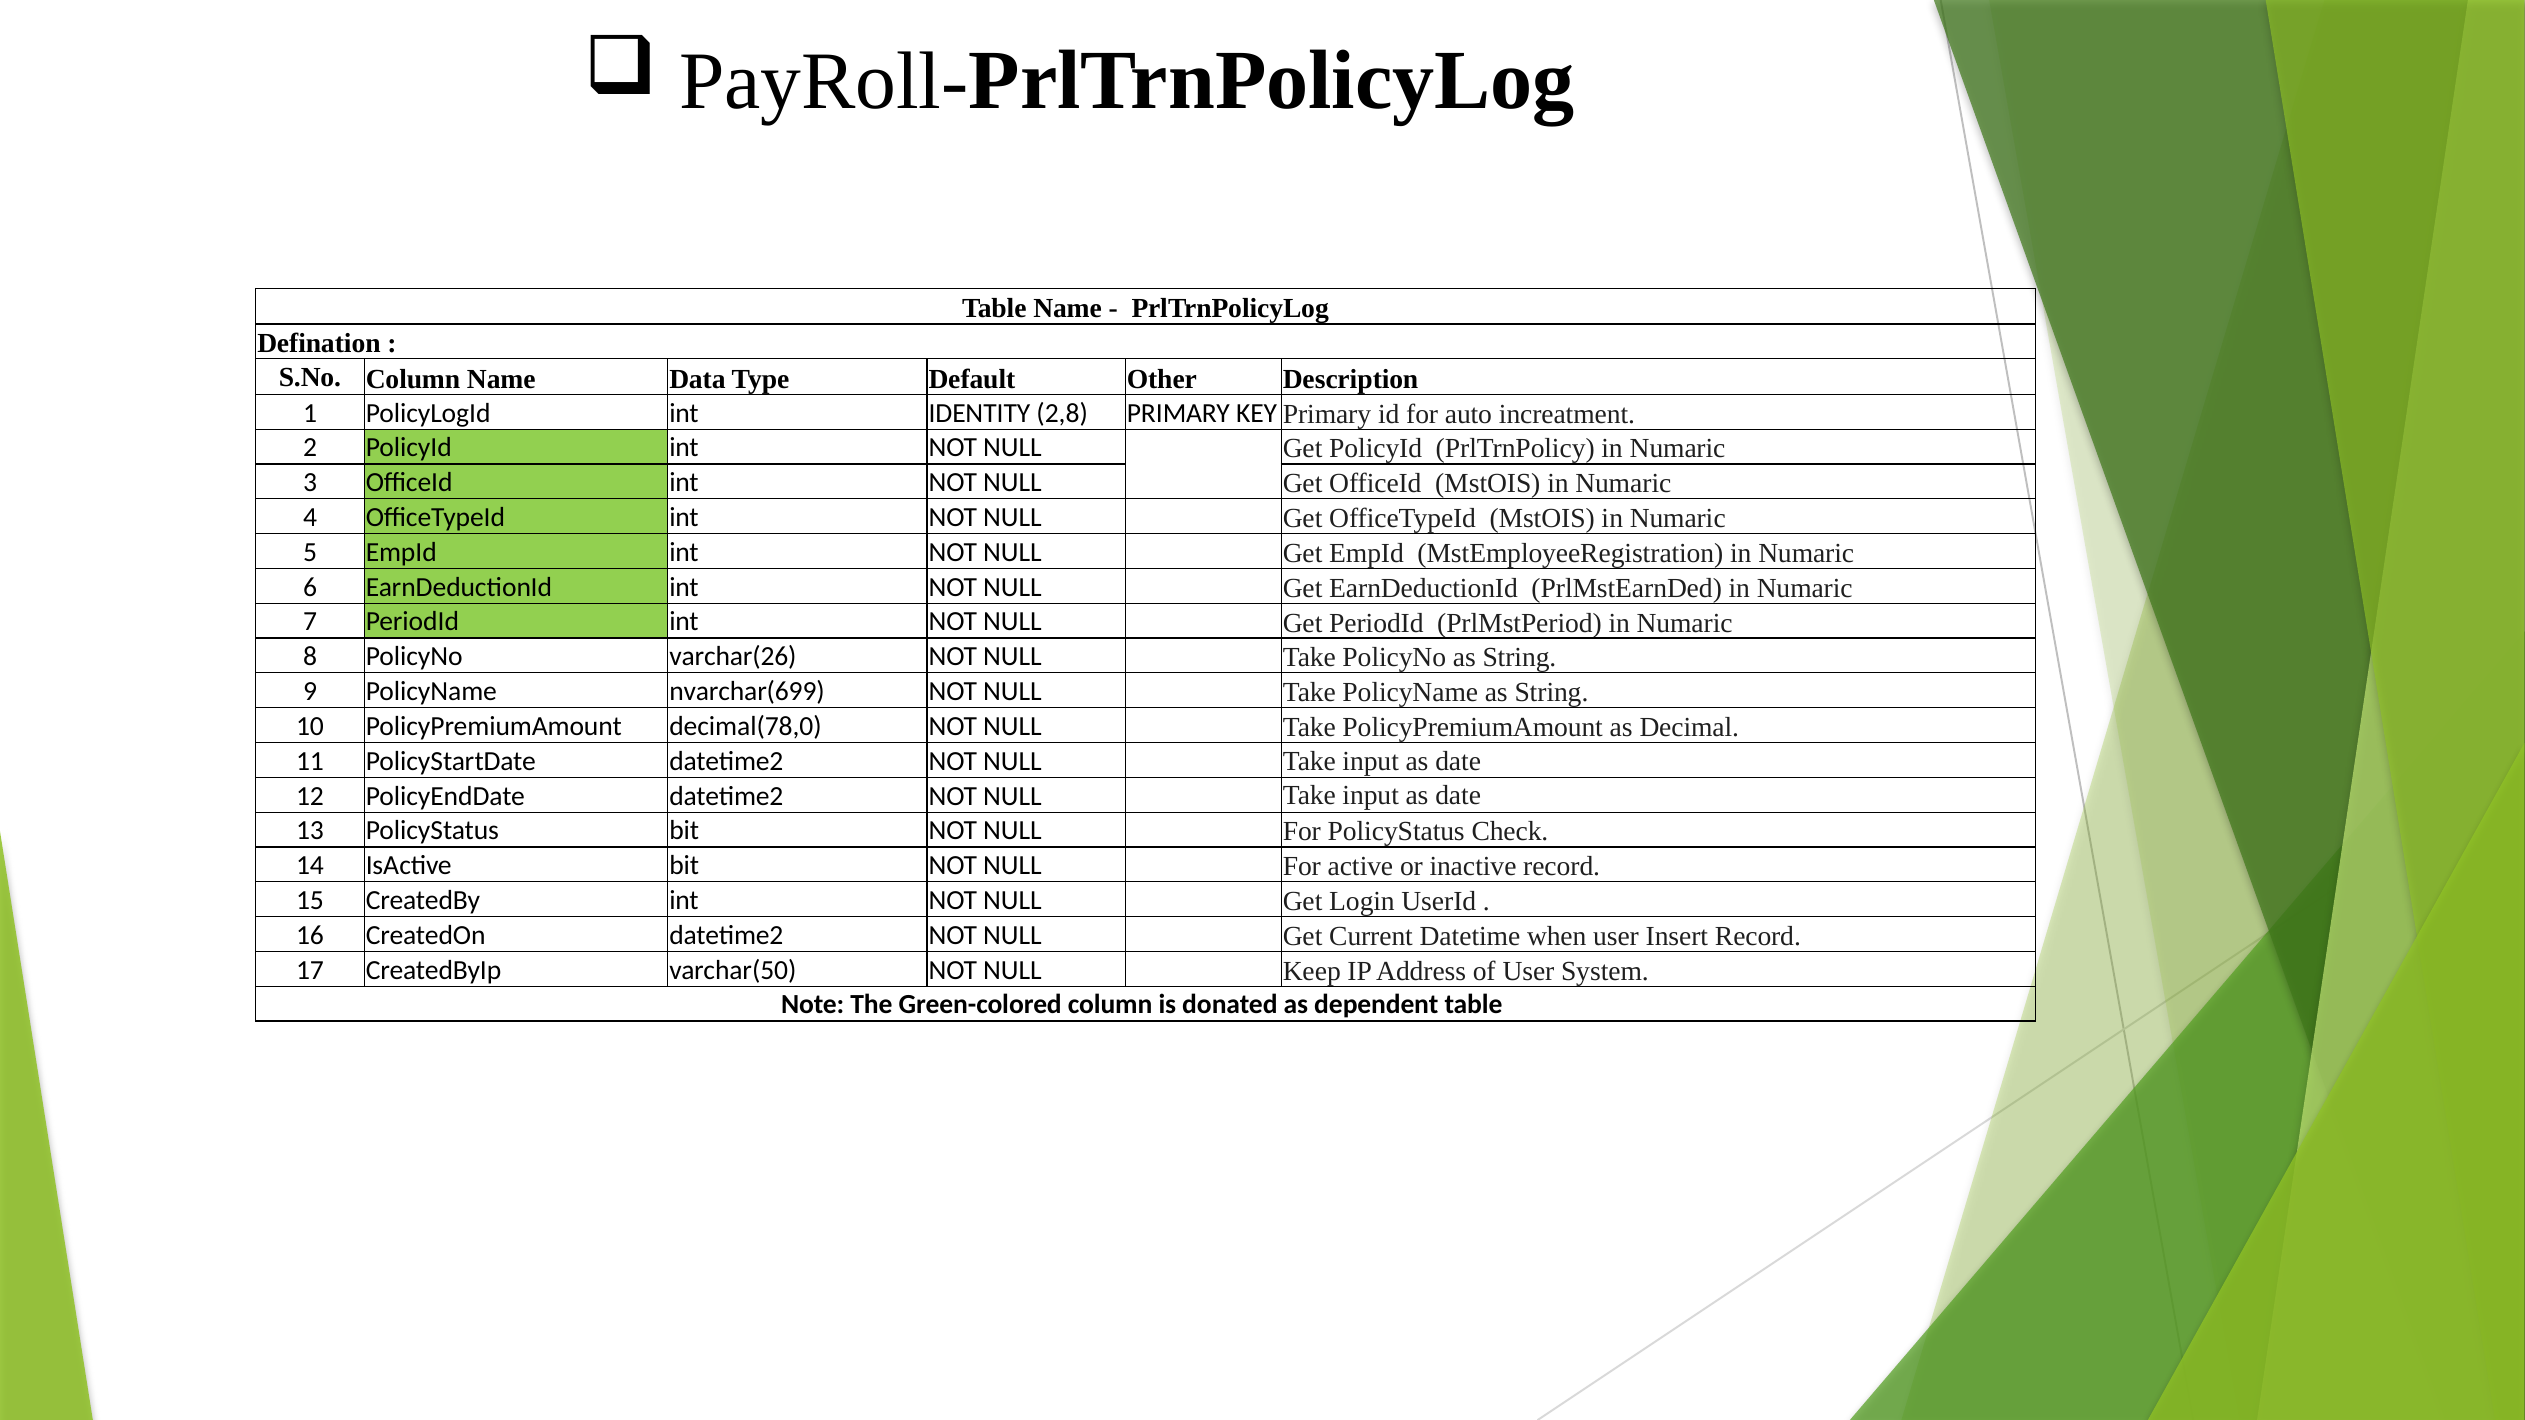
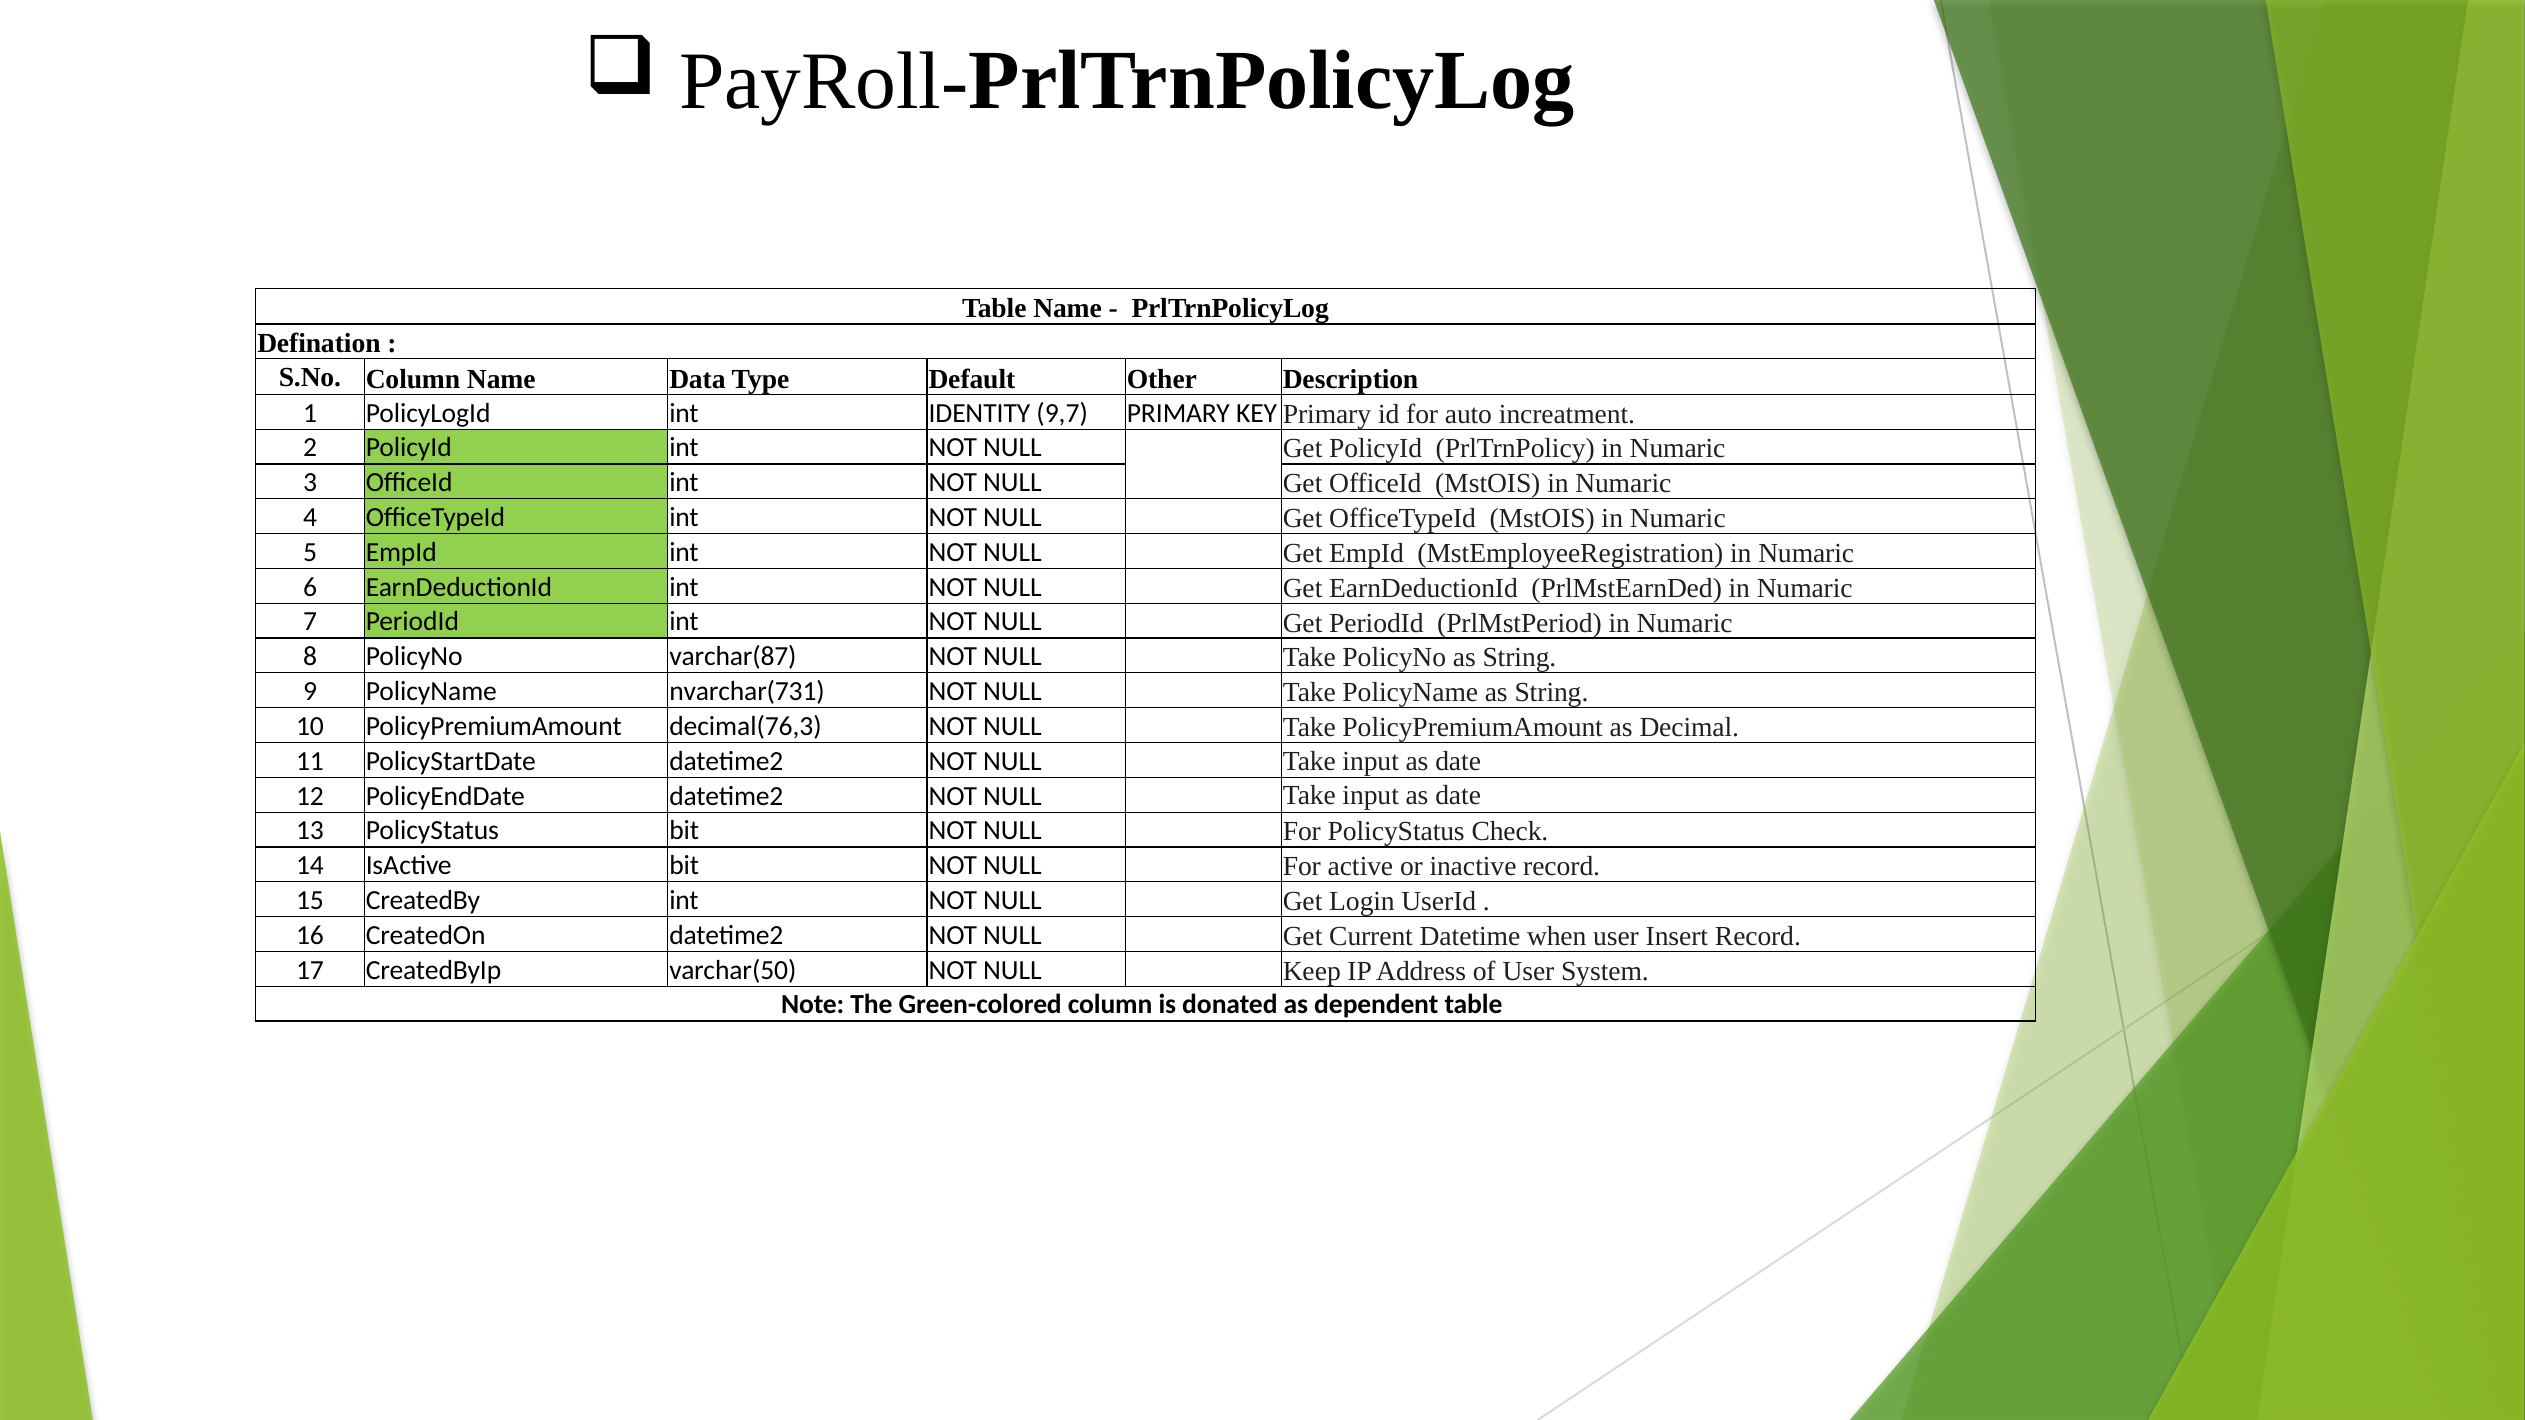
2,8: 2,8 -> 9,7 (1062, 413)
varchar(26: varchar(26 -> varchar(87 (733, 657)
nvarchar(699: nvarchar(699 -> nvarchar(731 (747, 692)
decimal(78,0: decimal(78,0 -> decimal(76,3 (745, 726)
